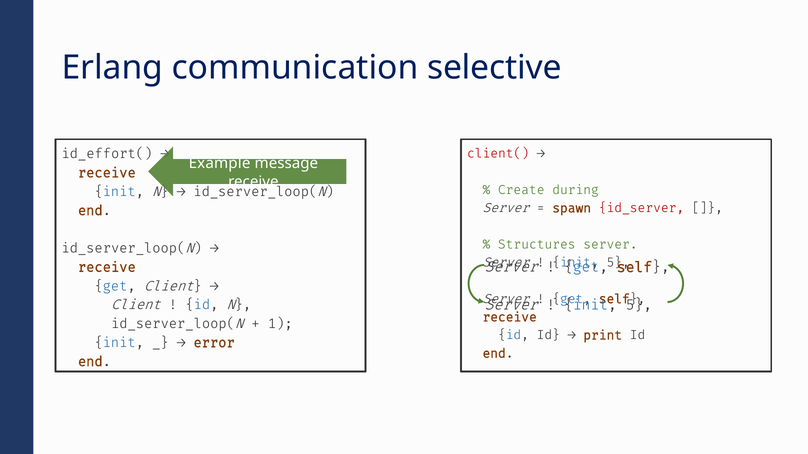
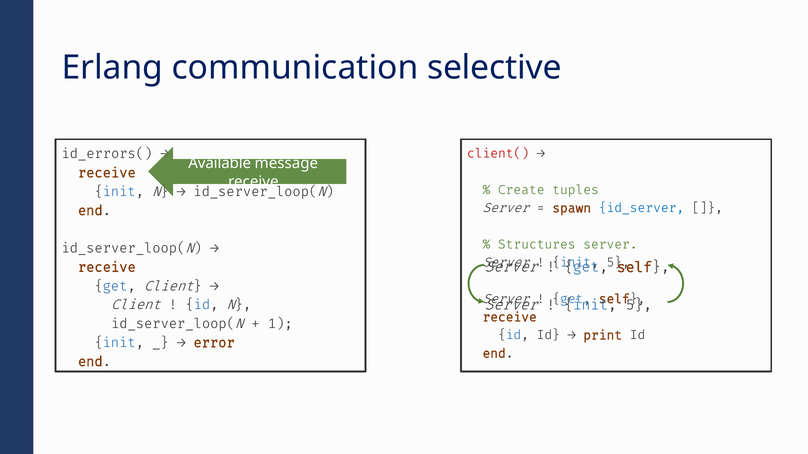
id_effort(: id_effort( -> id_errors( (107, 154)
Example: Example -> Available (220, 164)
during: during -> tuples (579, 190)
id_server colour: red -> blue (642, 208)
